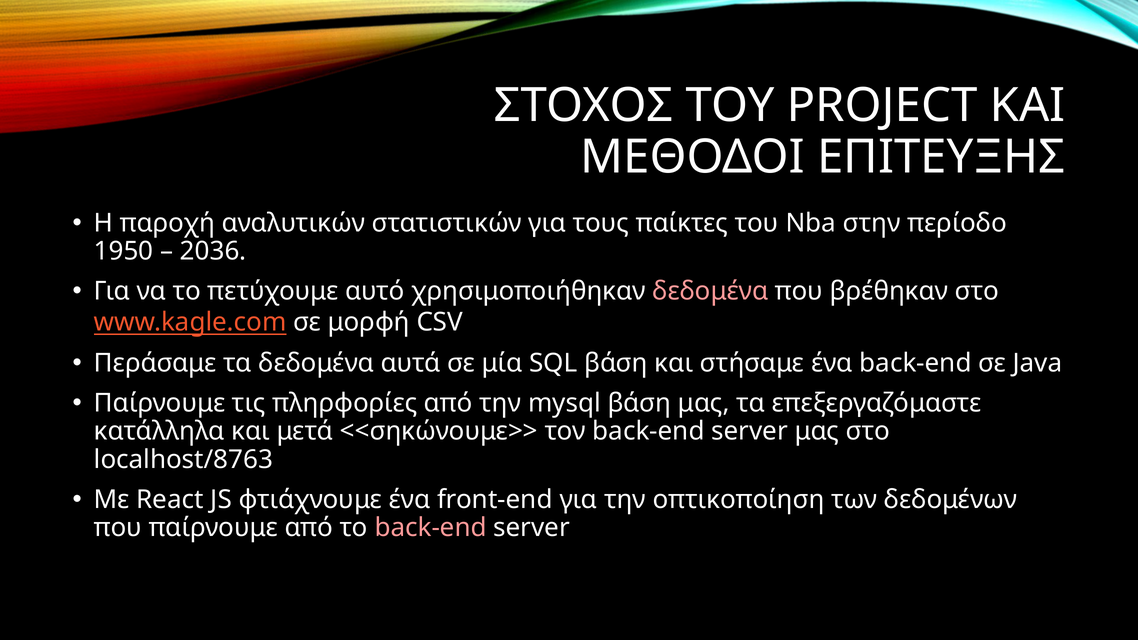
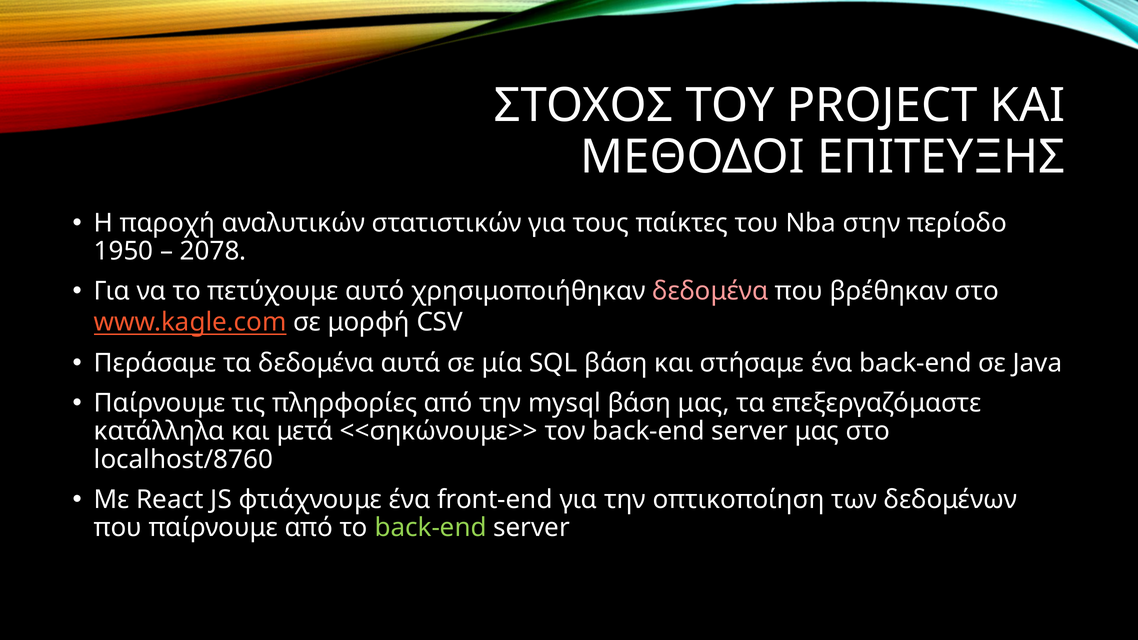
2036: 2036 -> 2078 (213, 251)
localhost/8763: localhost/8763 -> localhost/8760 (183, 460)
back-end colour: pink -> light green (431, 528)
